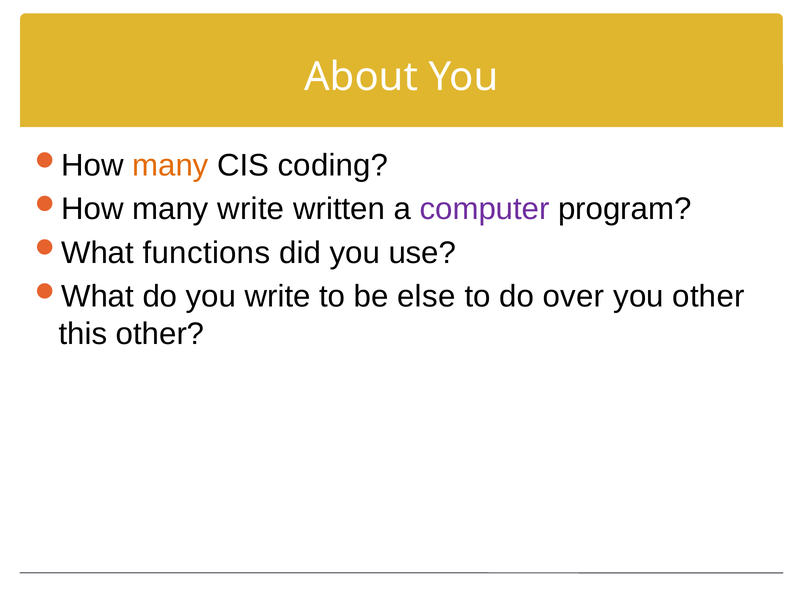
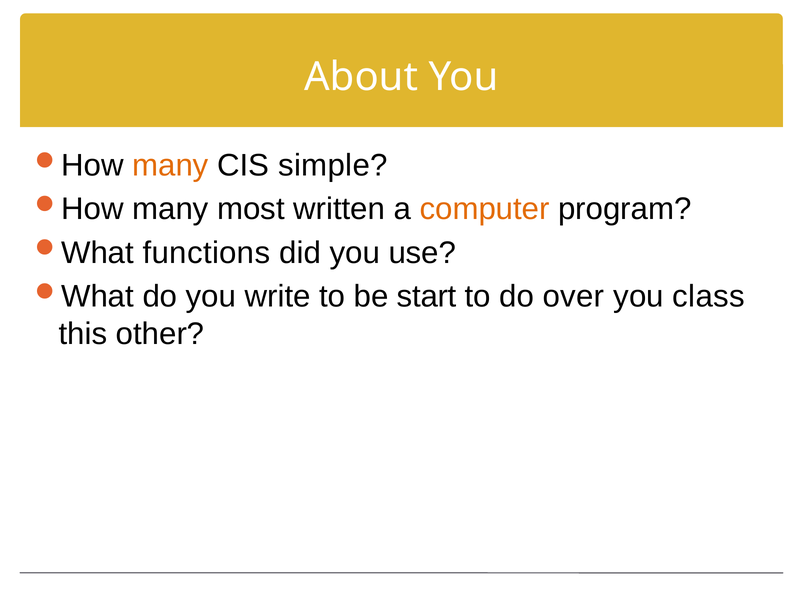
coding: coding -> simple (333, 165)
many write: write -> most (251, 209)
computer colour: purple -> orange (485, 209)
else: else -> start (427, 297)
you other: other -> class (709, 297)
